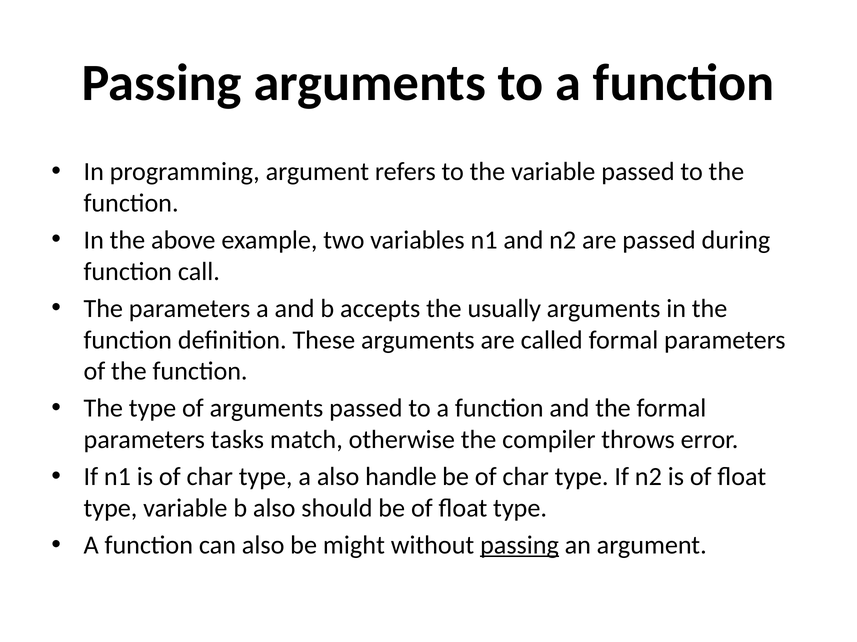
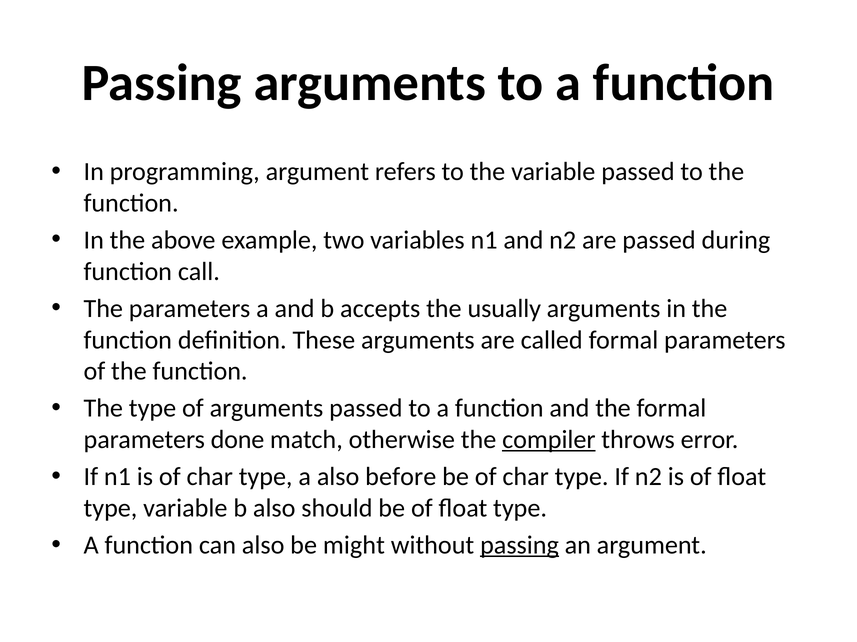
tasks: tasks -> done (238, 440)
compiler underline: none -> present (549, 440)
handle: handle -> before (401, 477)
